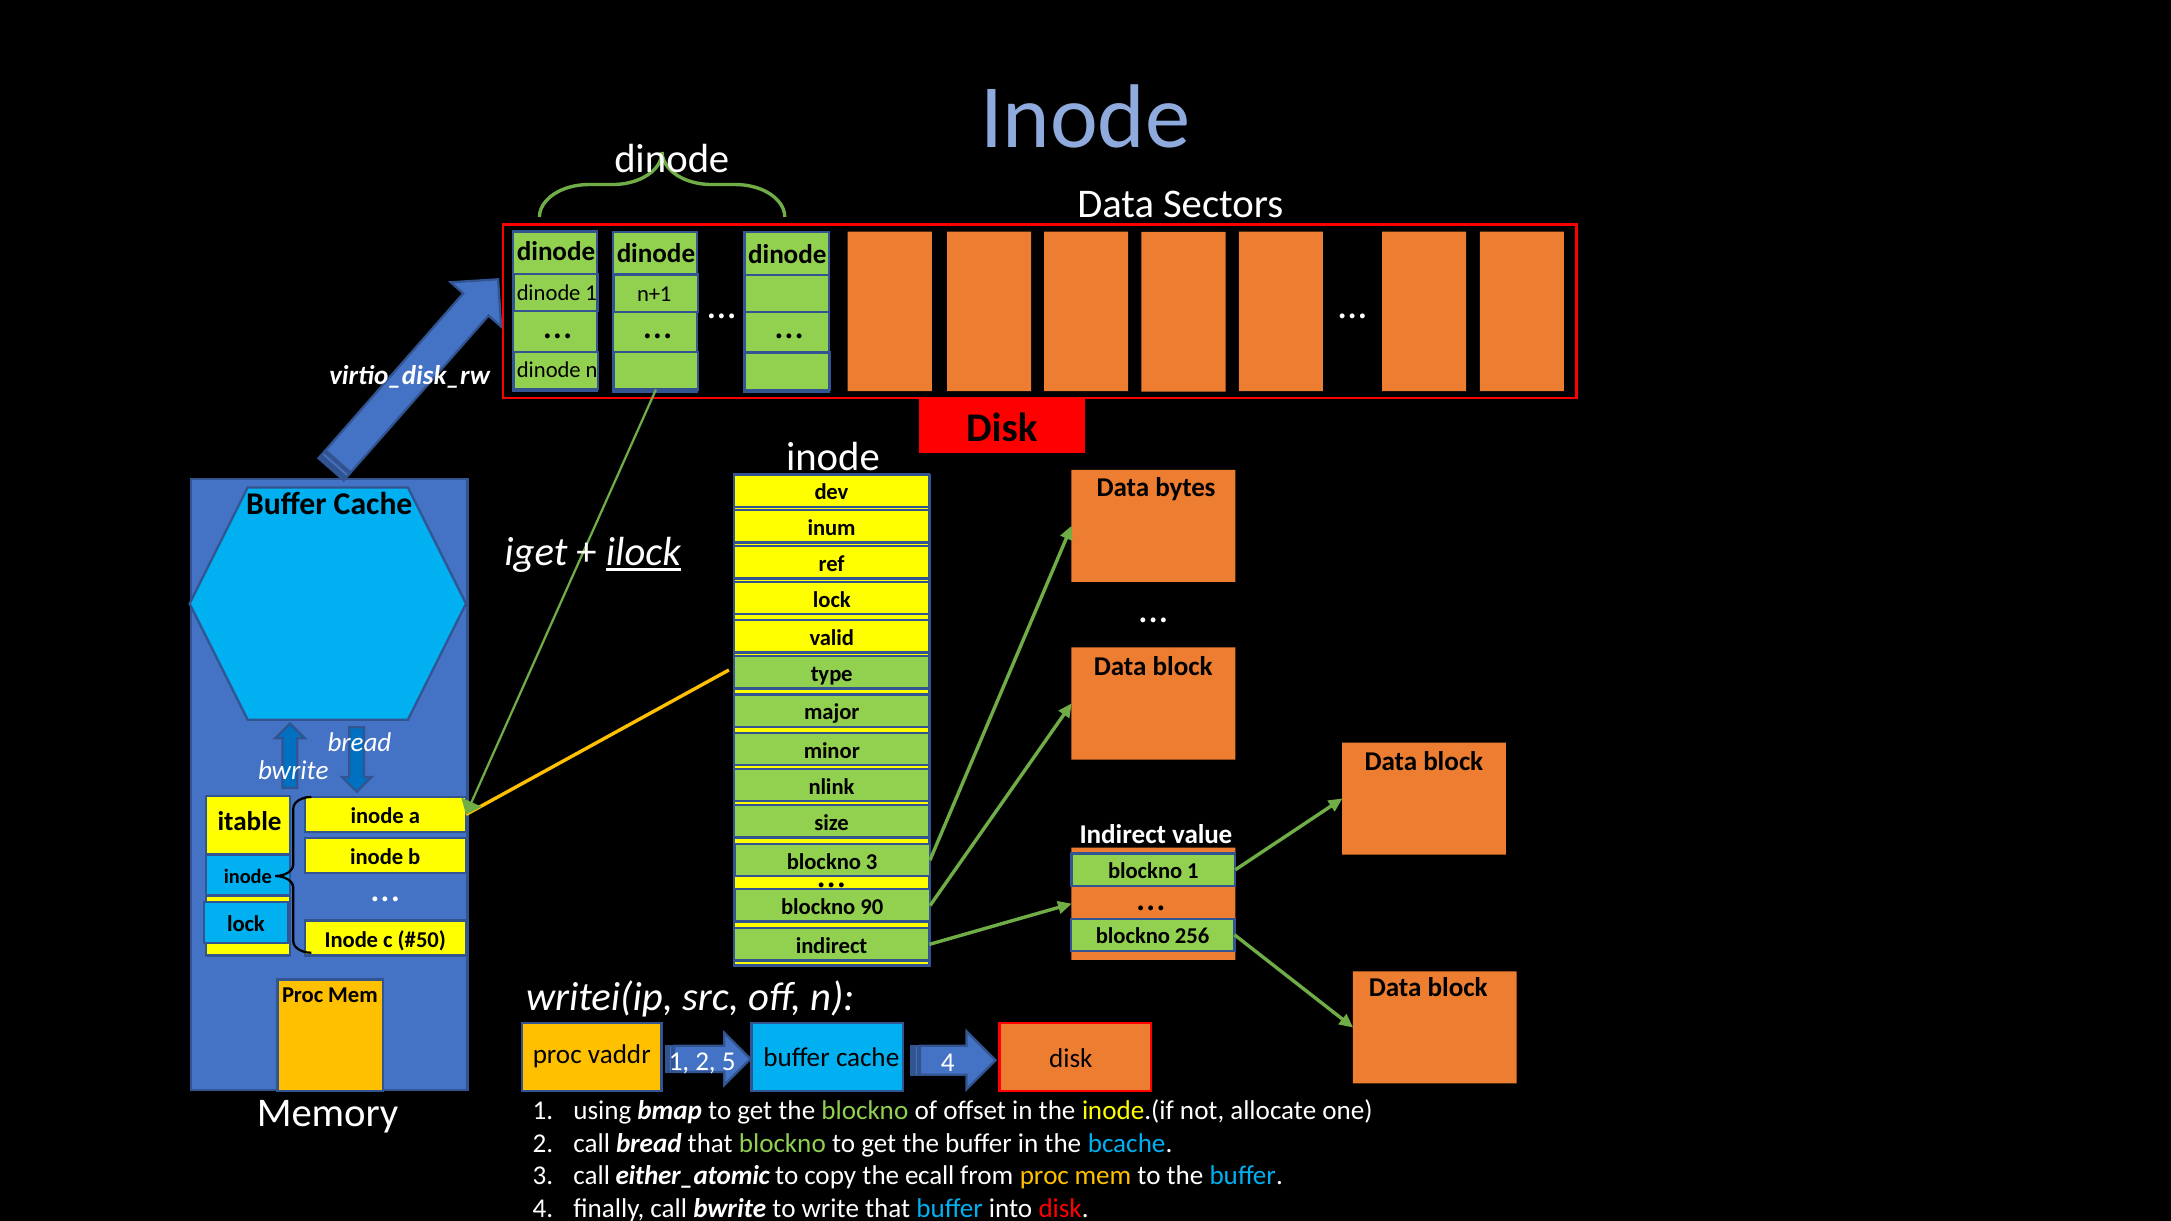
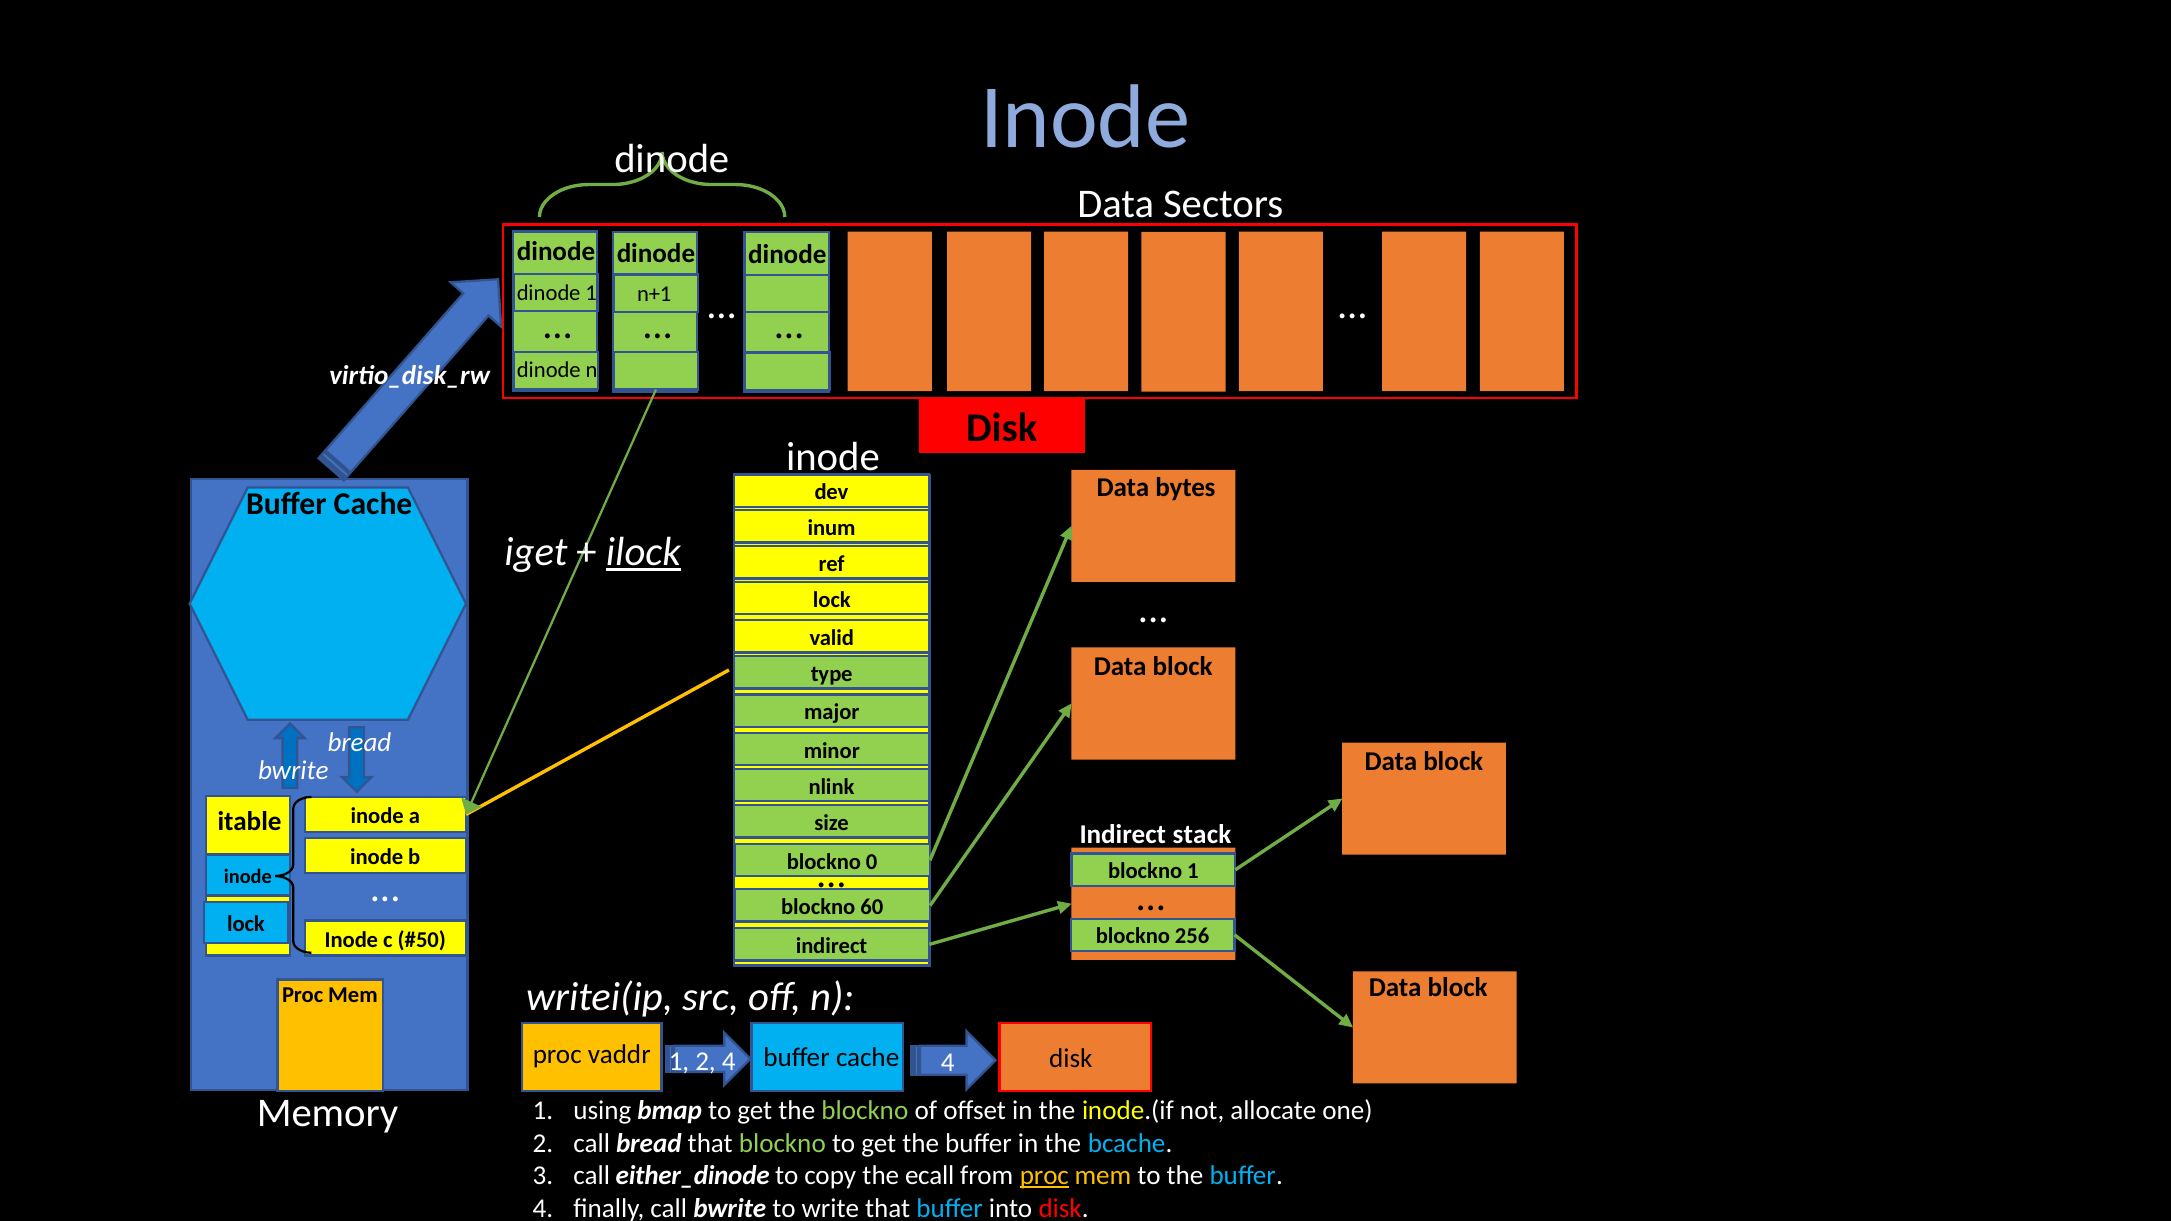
value: value -> stack (1202, 835)
3: 3 -> 0 (872, 862)
90: 90 -> 60 (872, 907)
2 5: 5 -> 4 (729, 1062)
either_atomic: either_atomic -> either_dinode (693, 1176)
proc underline: none -> present (1044, 1176)
